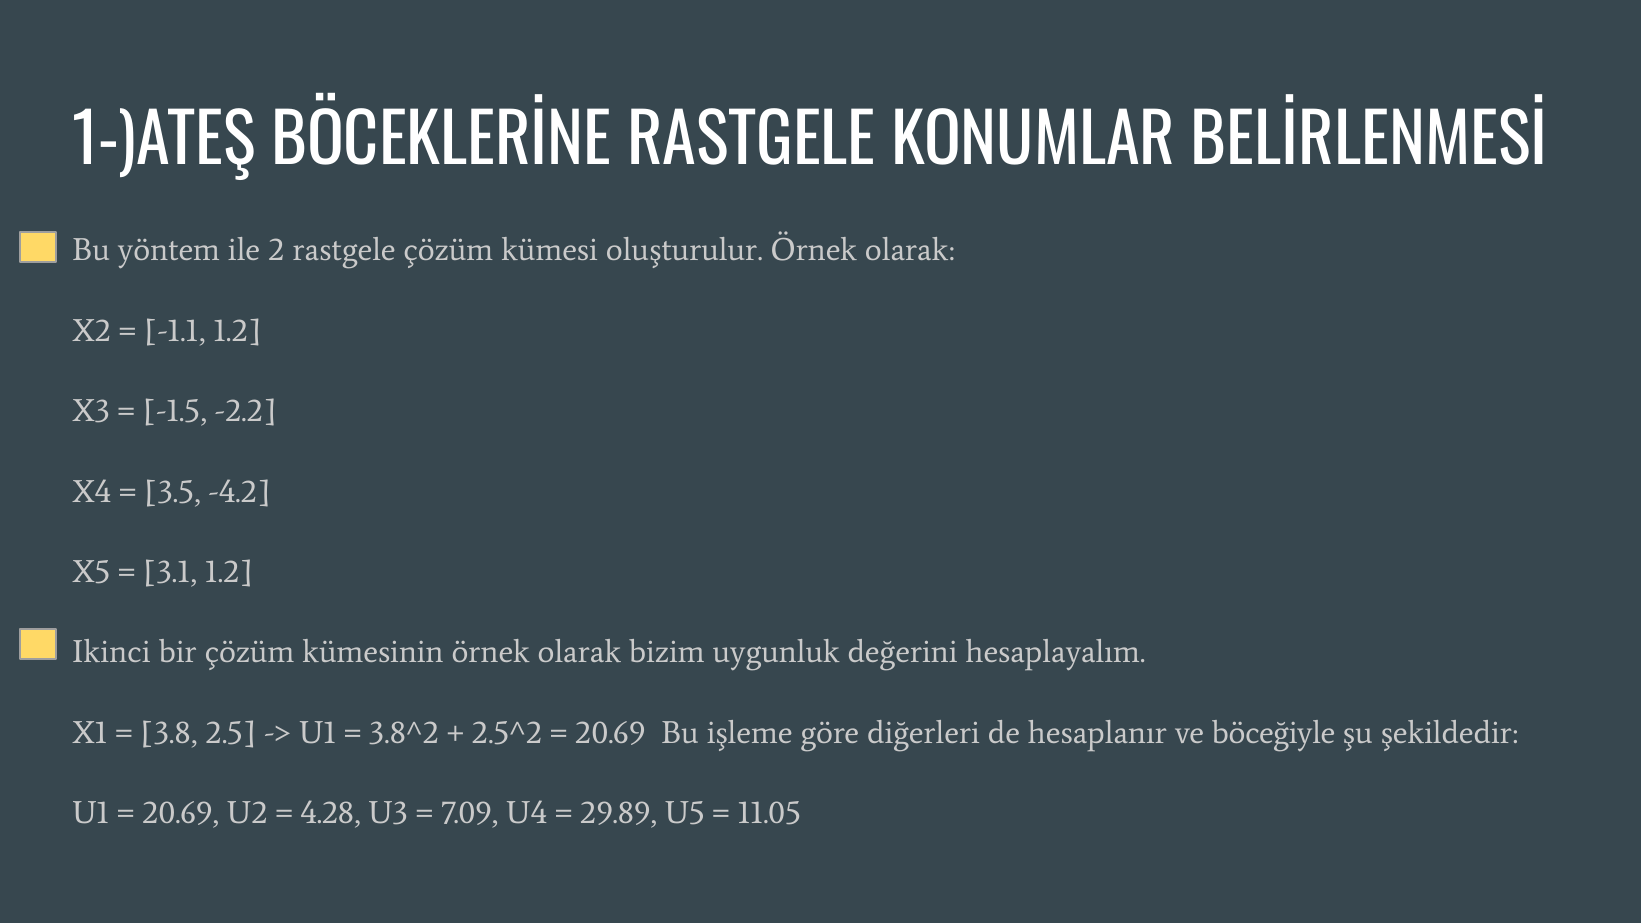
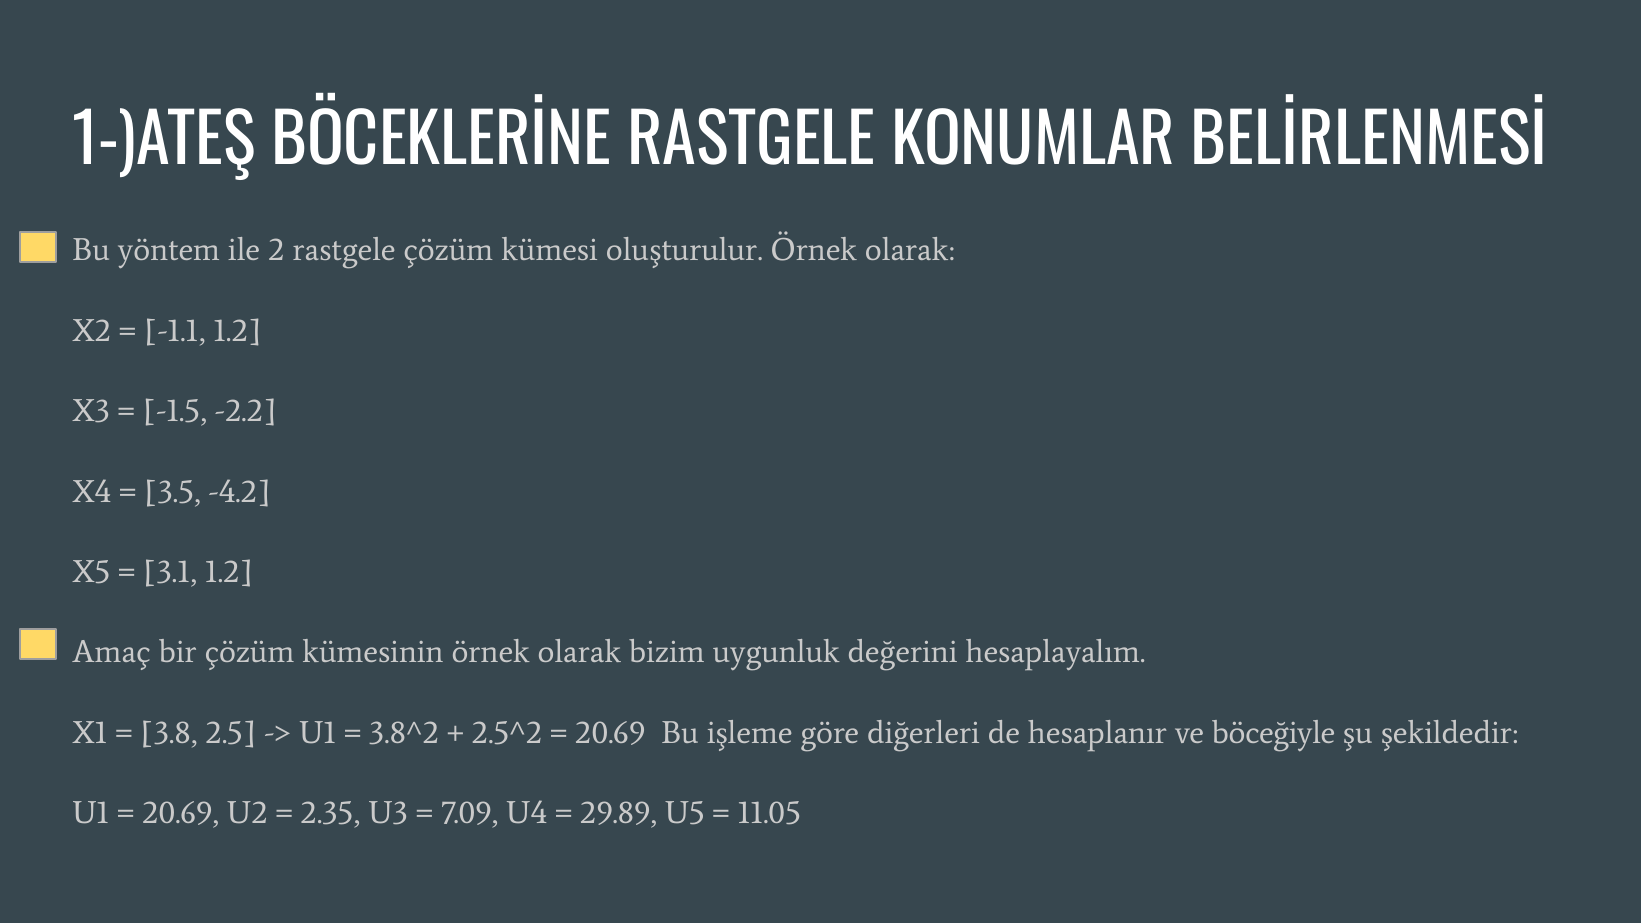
Ikinci: Ikinci -> Amaç (111, 652)
4.28: 4.28 -> 2.35 (330, 813)
